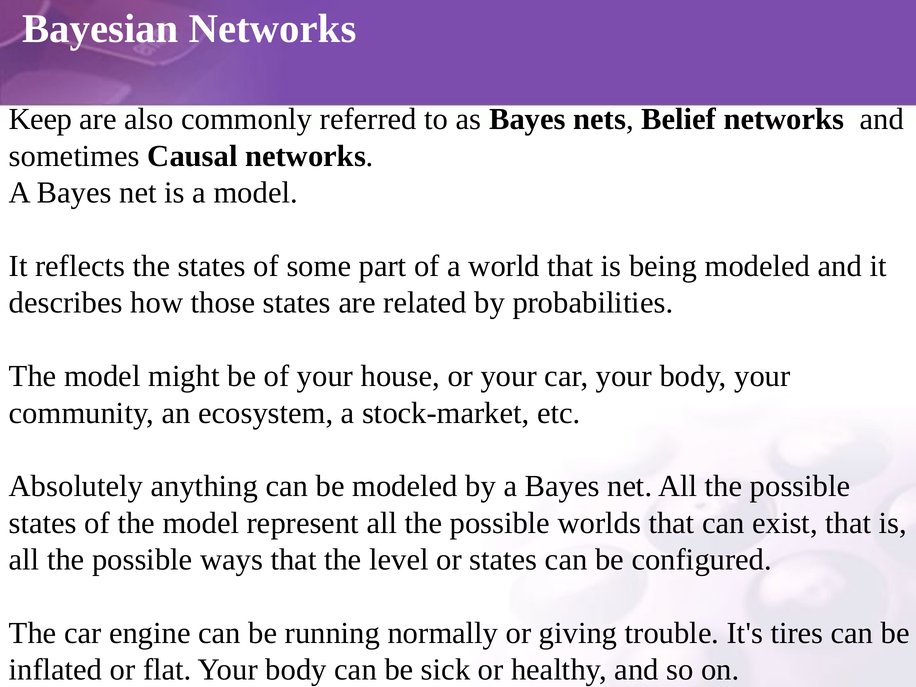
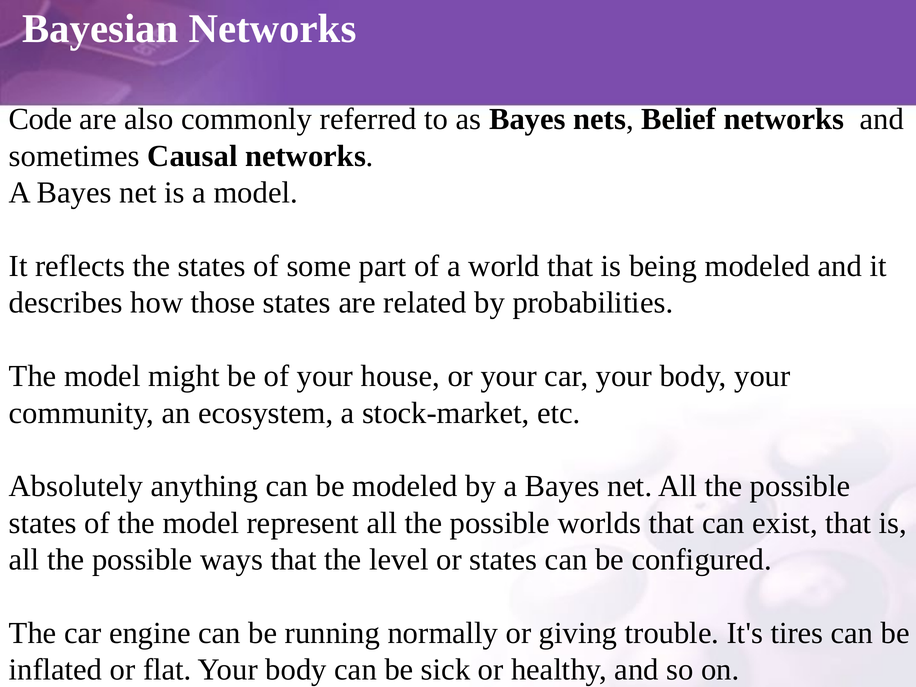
Keep: Keep -> Code (40, 119)
